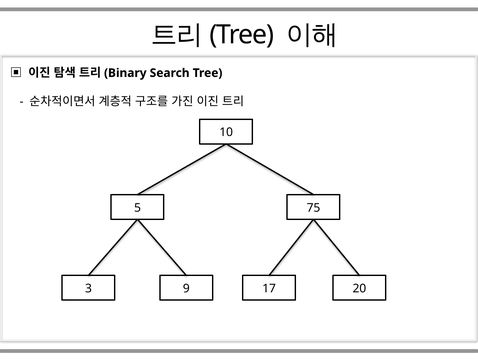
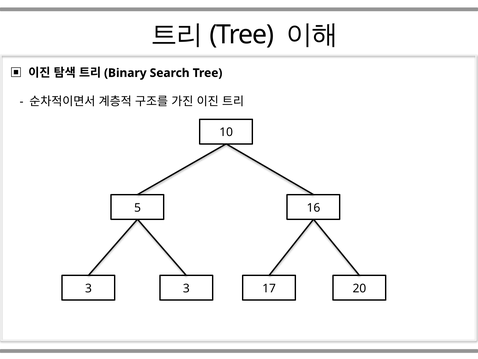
75: 75 -> 16 (313, 207)
3 9: 9 -> 3 (186, 288)
